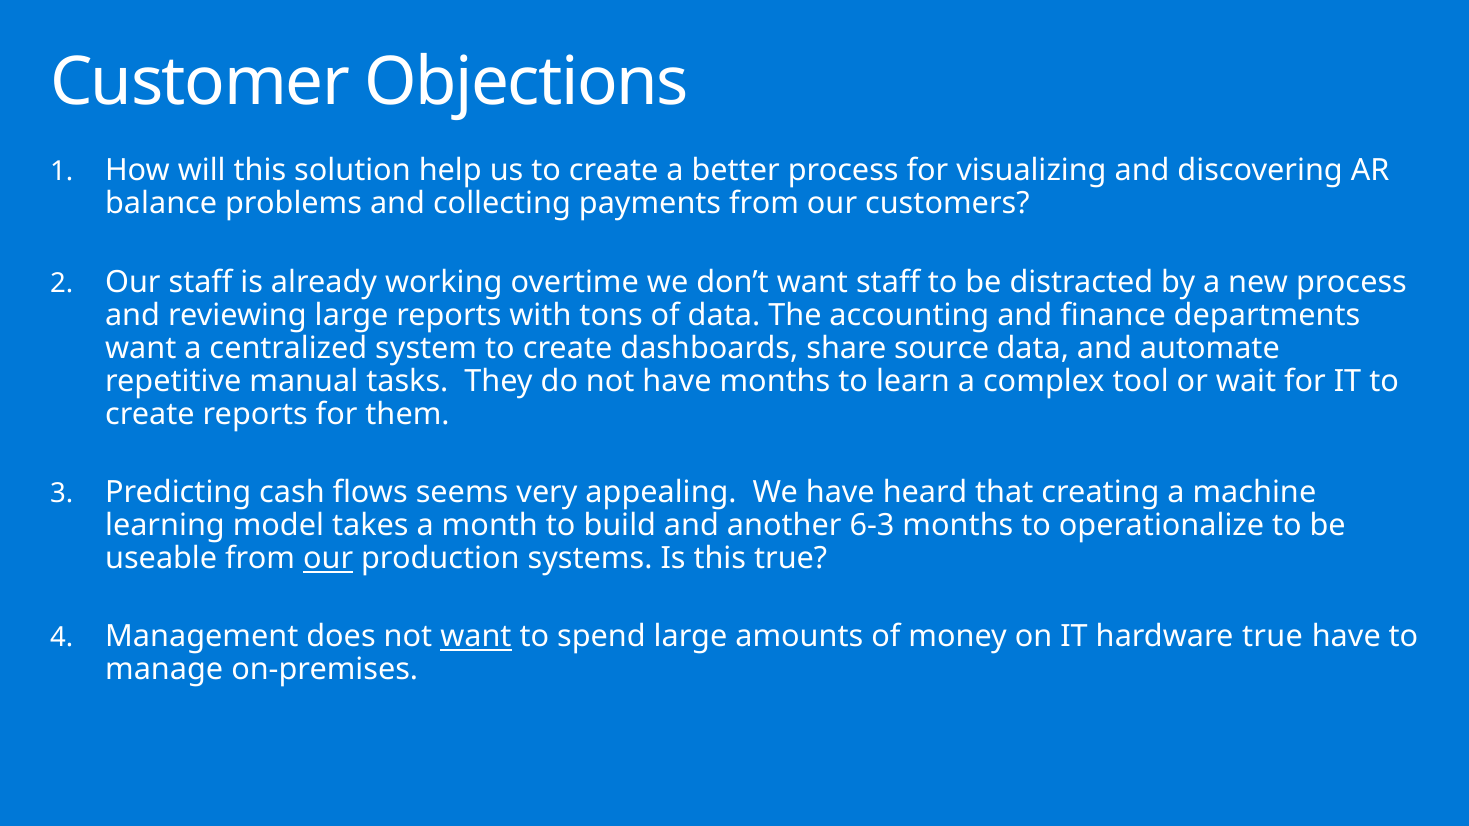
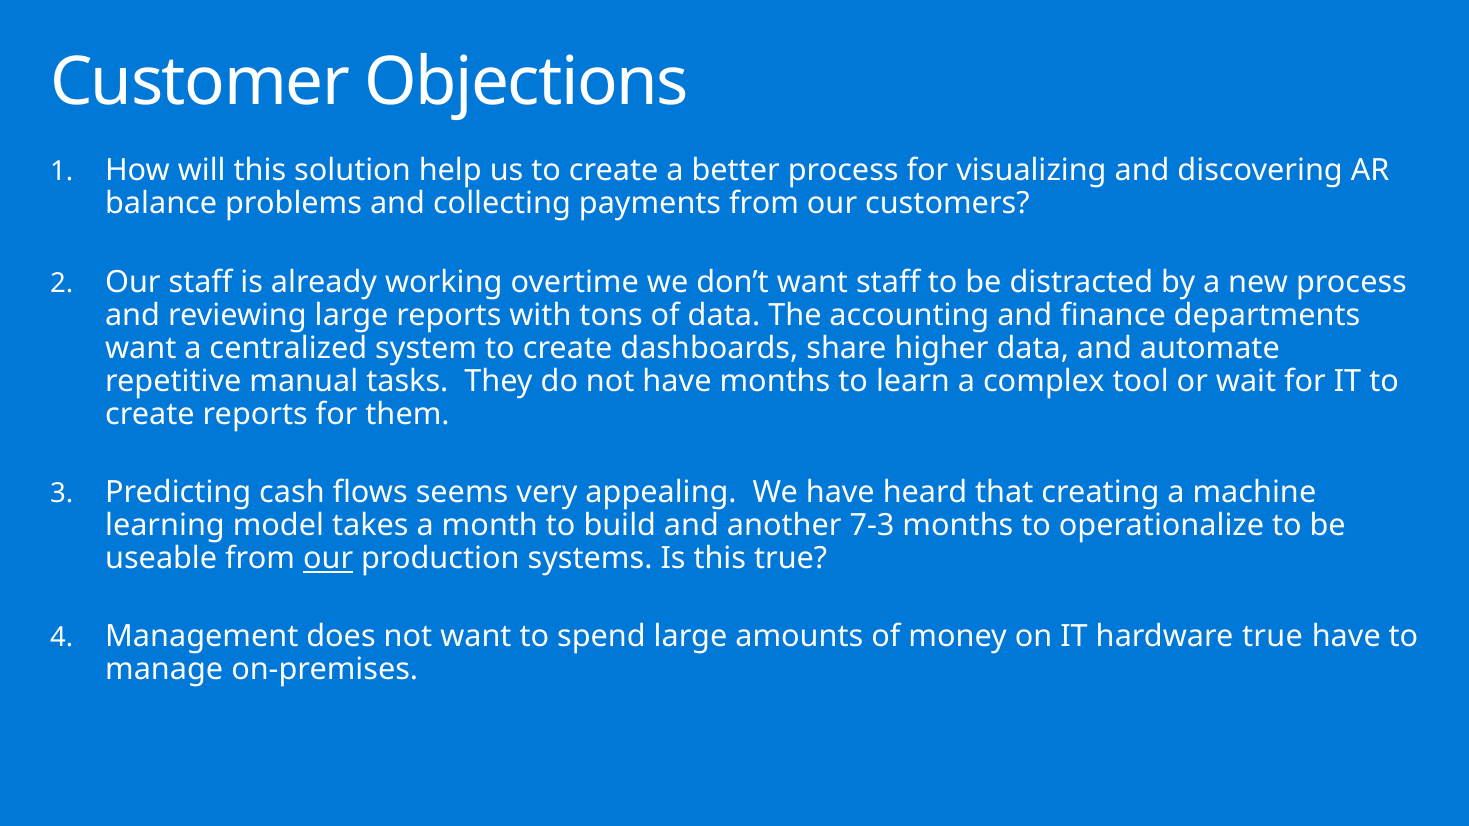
source: source -> higher (942, 348)
6-3: 6-3 -> 7-3 (872, 526)
want underline: present -> none (476, 637)
